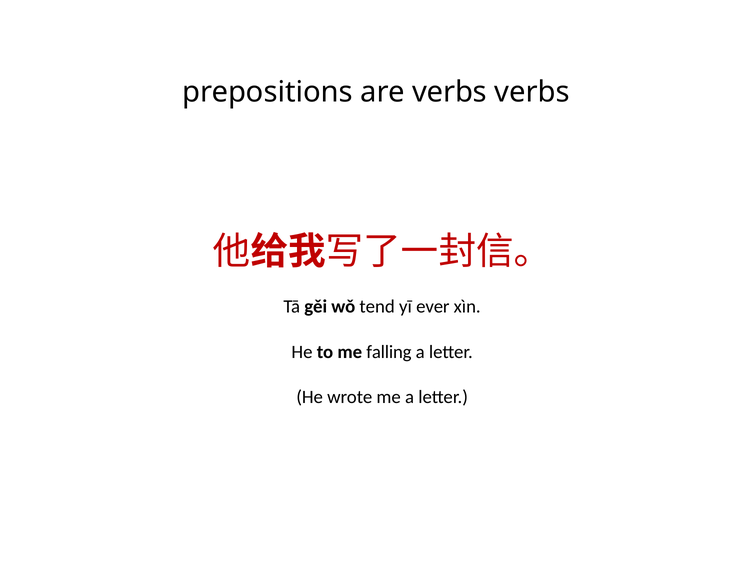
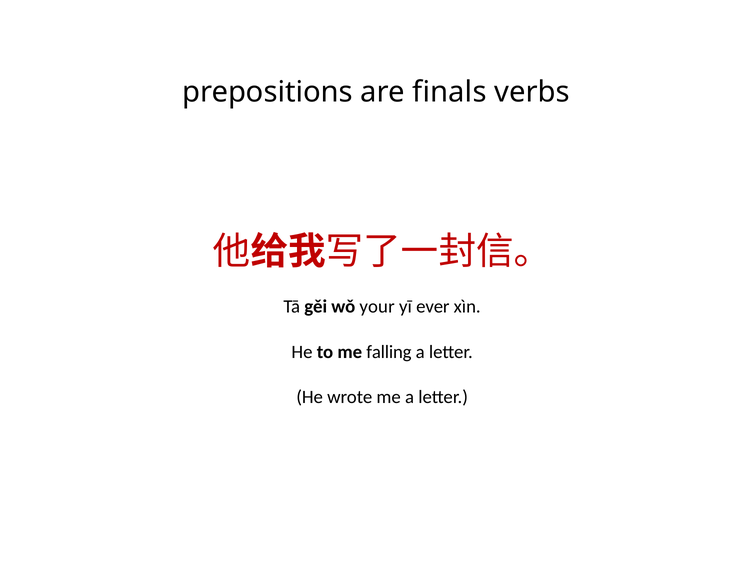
are verbs: verbs -> finals (449, 92)
tend: tend -> your (377, 307)
